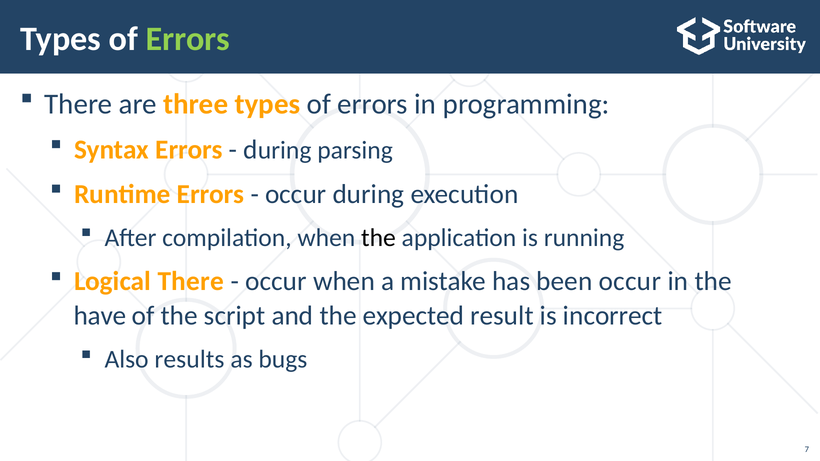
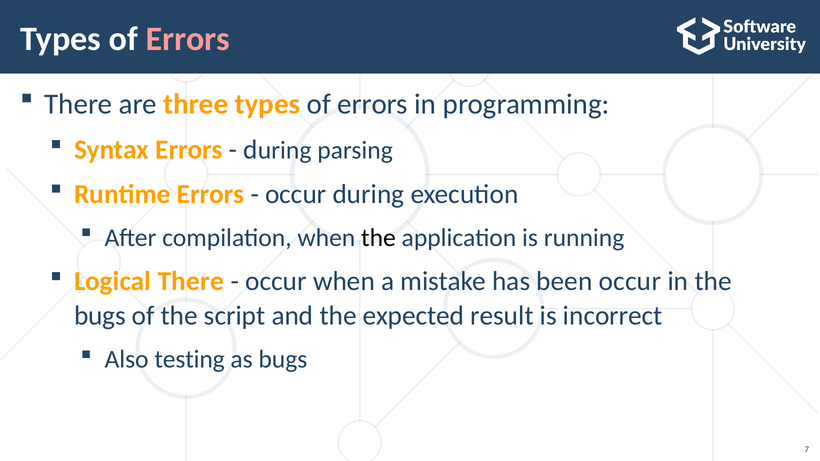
Errors colour: light green -> pink (188, 39)
have: have -> bugs (100, 316)
results: results -> testing (190, 360)
